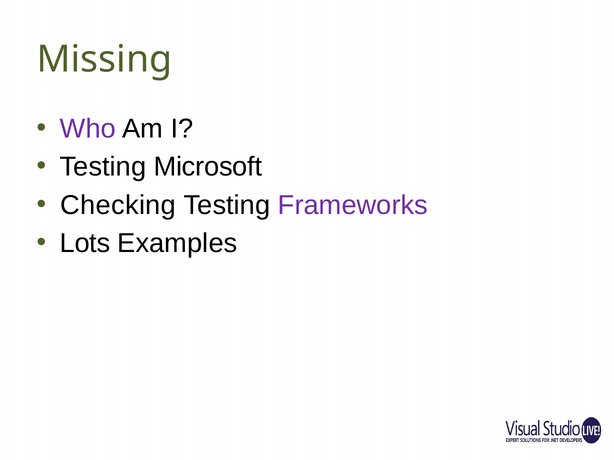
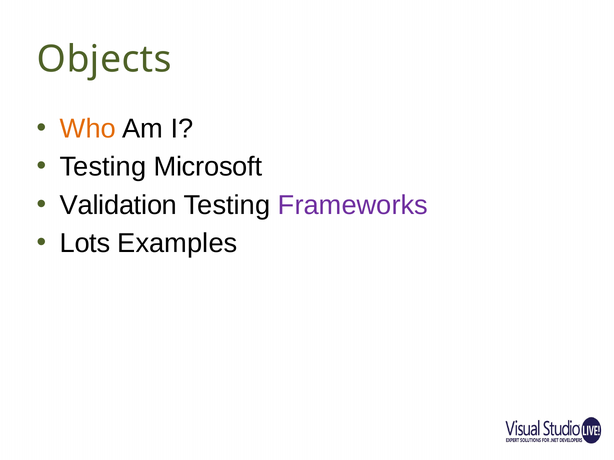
Missing: Missing -> Objects (104, 59)
Who colour: purple -> orange (88, 129)
Checking: Checking -> Validation (118, 205)
